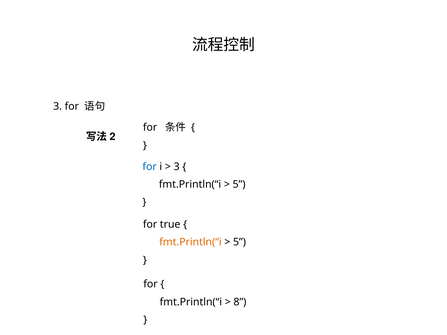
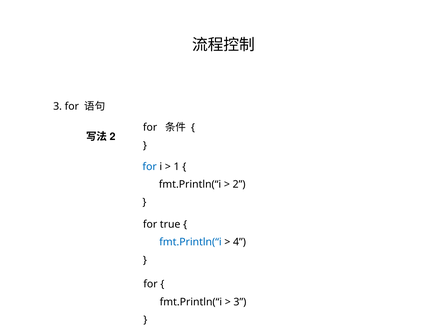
3: 3 -> 1 (177, 167)
5: 5 -> 2 (239, 185)
fmt.Println(“i colour: orange -> blue (190, 242)
5: 5 -> 4 (240, 242)
8: 8 -> 3 (240, 302)
